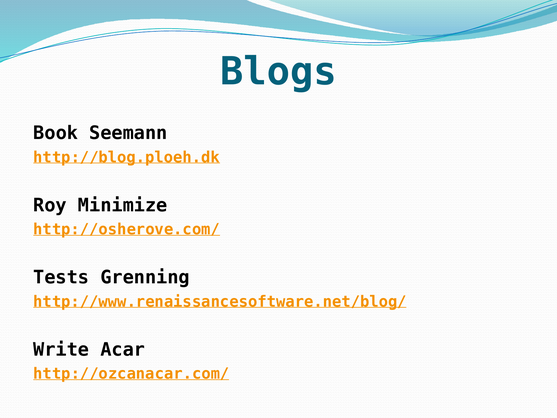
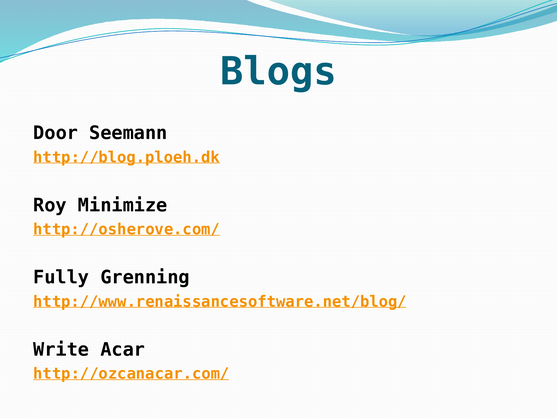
Book: Book -> Door (56, 133)
Tests: Tests -> Fully (61, 277)
